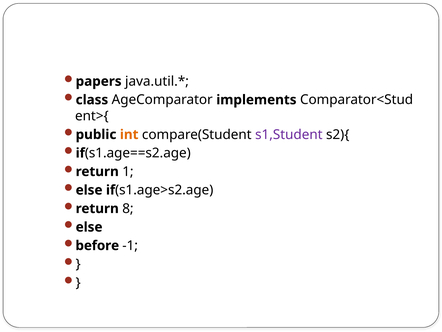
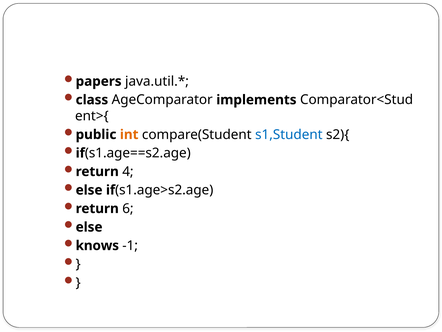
s1,Student colour: purple -> blue (289, 134)
1: 1 -> 4 (128, 171)
8: 8 -> 6 (128, 208)
before: before -> knows (97, 245)
